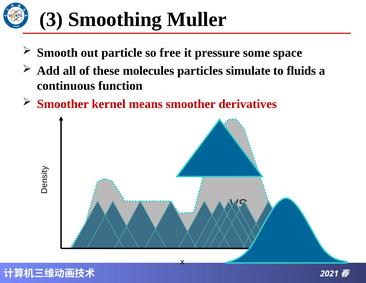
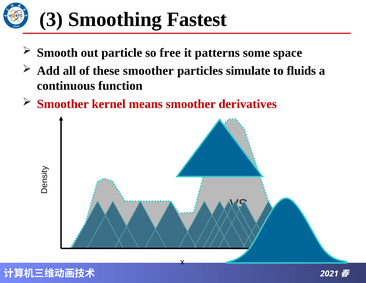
Muller: Muller -> Fastest (197, 19)
pressure: pressure -> patterns (217, 53)
these molecules: molecules -> smoother (148, 71)
